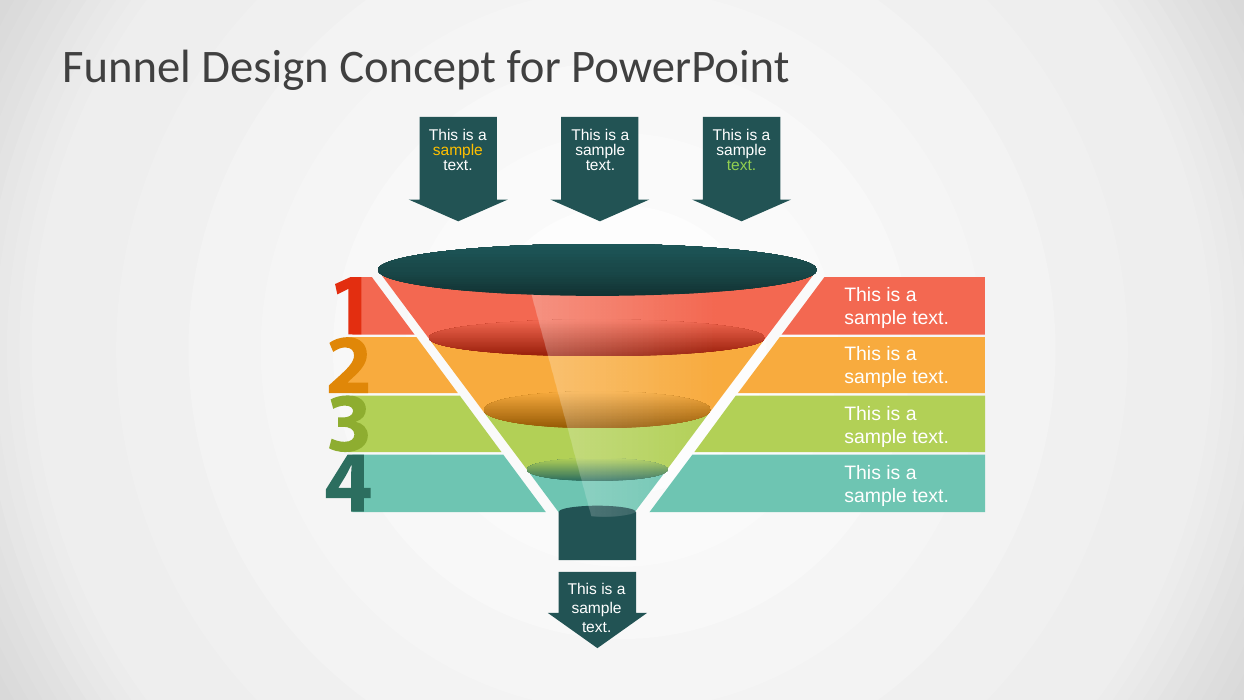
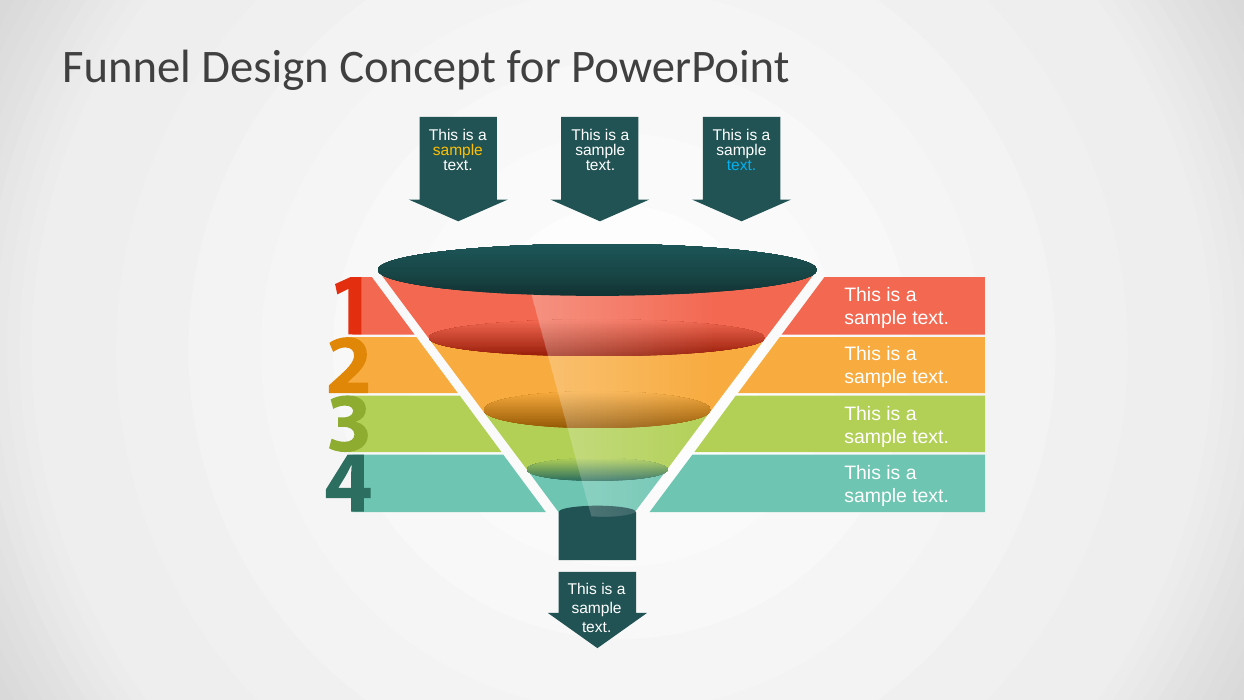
text colour: light green -> light blue (742, 165)
